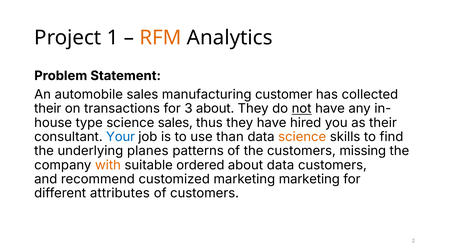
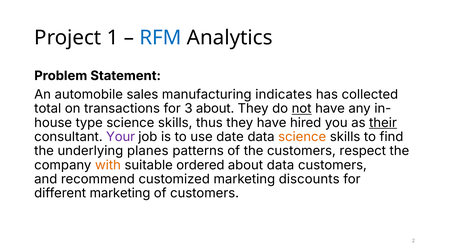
RFM colour: orange -> blue (161, 38)
customer: customer -> indicates (284, 95)
their: their -> total (48, 109)
sales: sales -> skills (175, 123)
their underline: none -> present (383, 123)
Your colour: blue -> purple (121, 137)
than: than -> date (230, 137)
missing: missing -> respect (363, 151)
marketing marketing: marketing -> discounts (309, 180)
different attributes: attributes -> marketing (120, 194)
